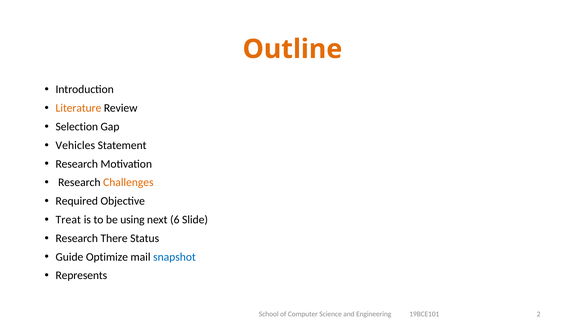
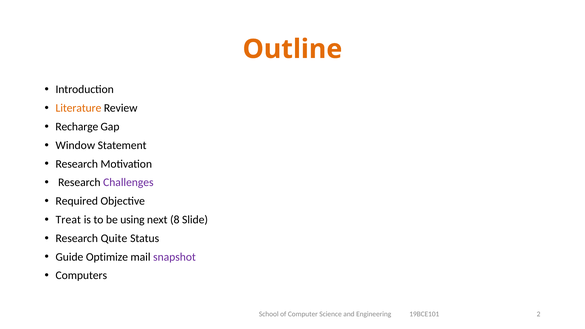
Selection: Selection -> Recharge (77, 127)
Vehicles: Vehicles -> Window (75, 145)
Challenges colour: orange -> purple (128, 183)
6: 6 -> 8 (175, 220)
There: There -> Quite (114, 238)
snapshot colour: blue -> purple (174, 257)
Represents: Represents -> Computers (81, 276)
